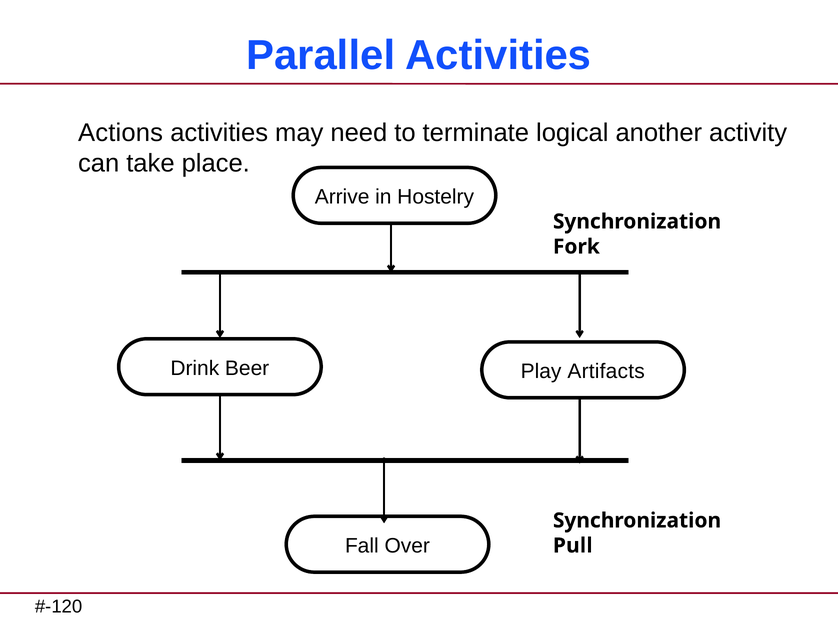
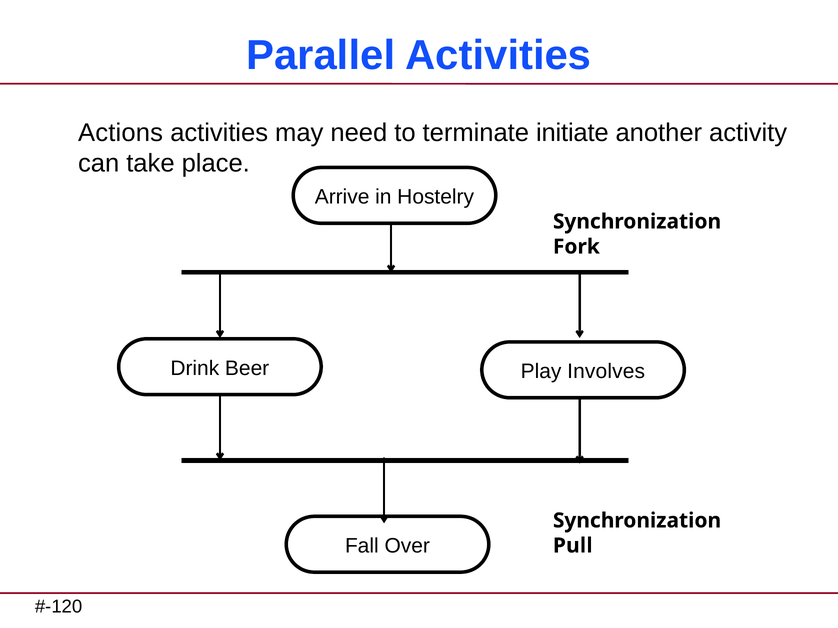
logical: logical -> initiate (572, 133)
Artifacts: Artifacts -> Involves (606, 372)
